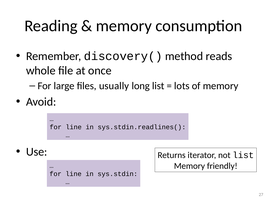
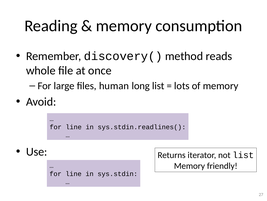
usually: usually -> human (114, 86)
